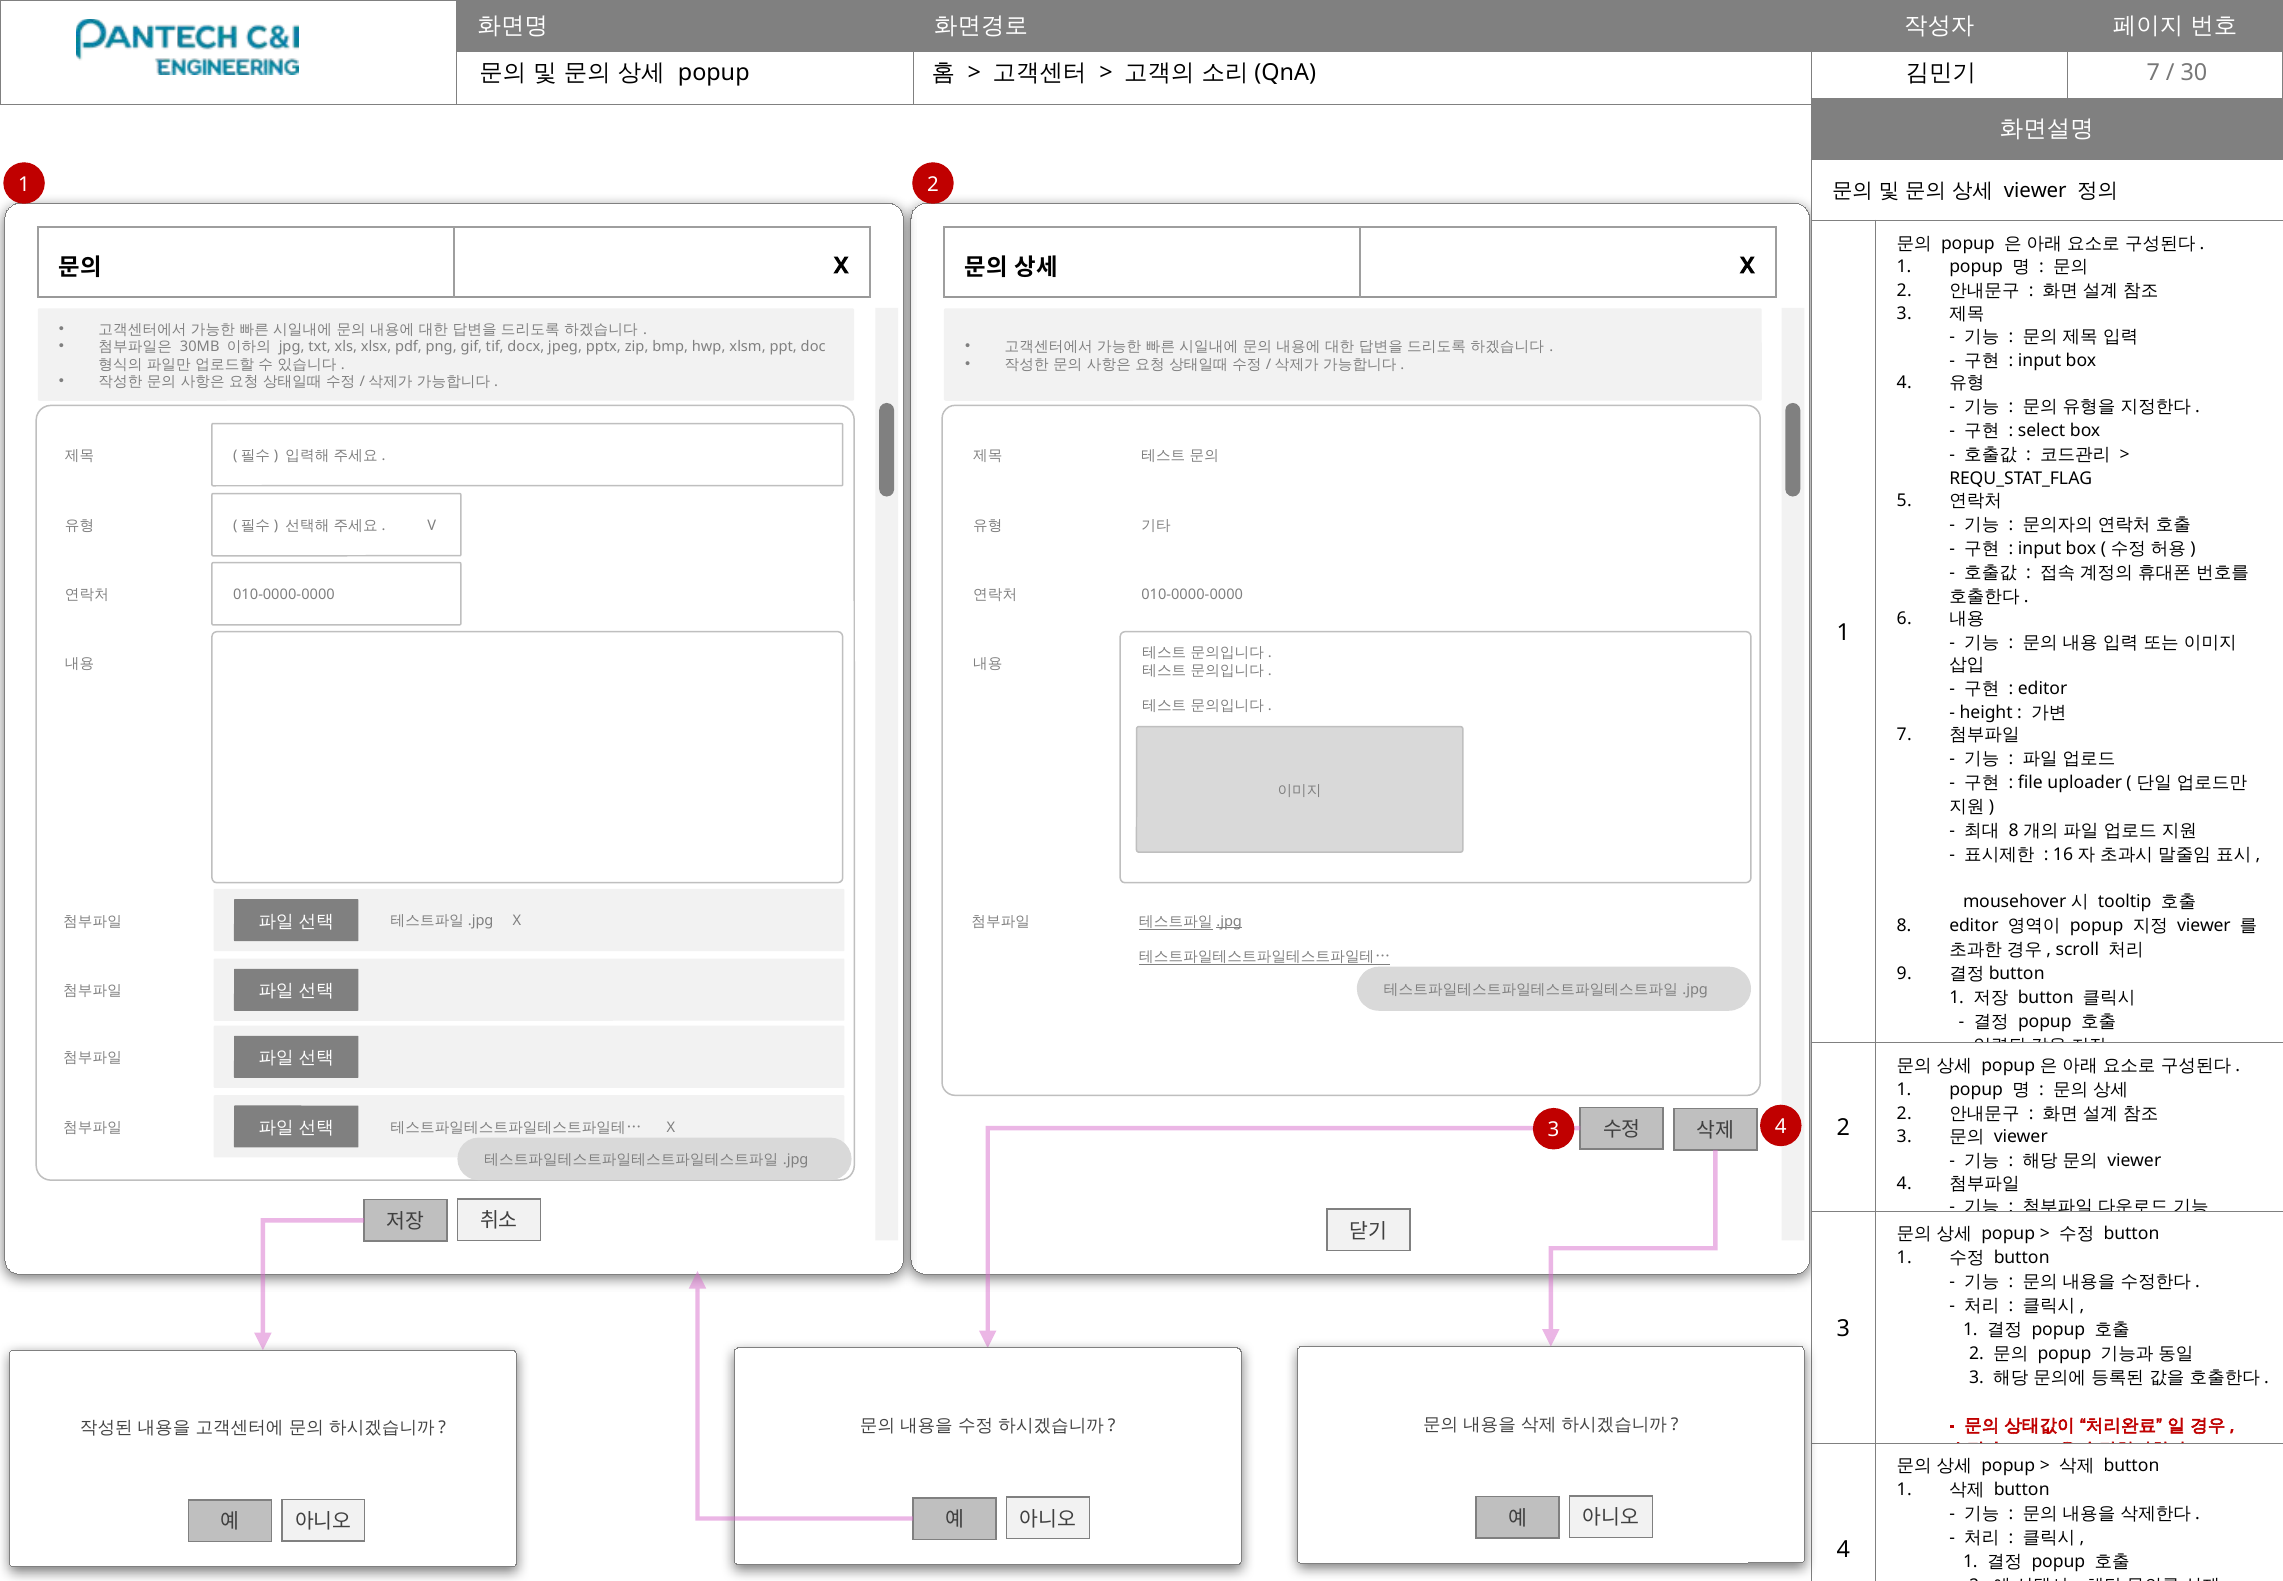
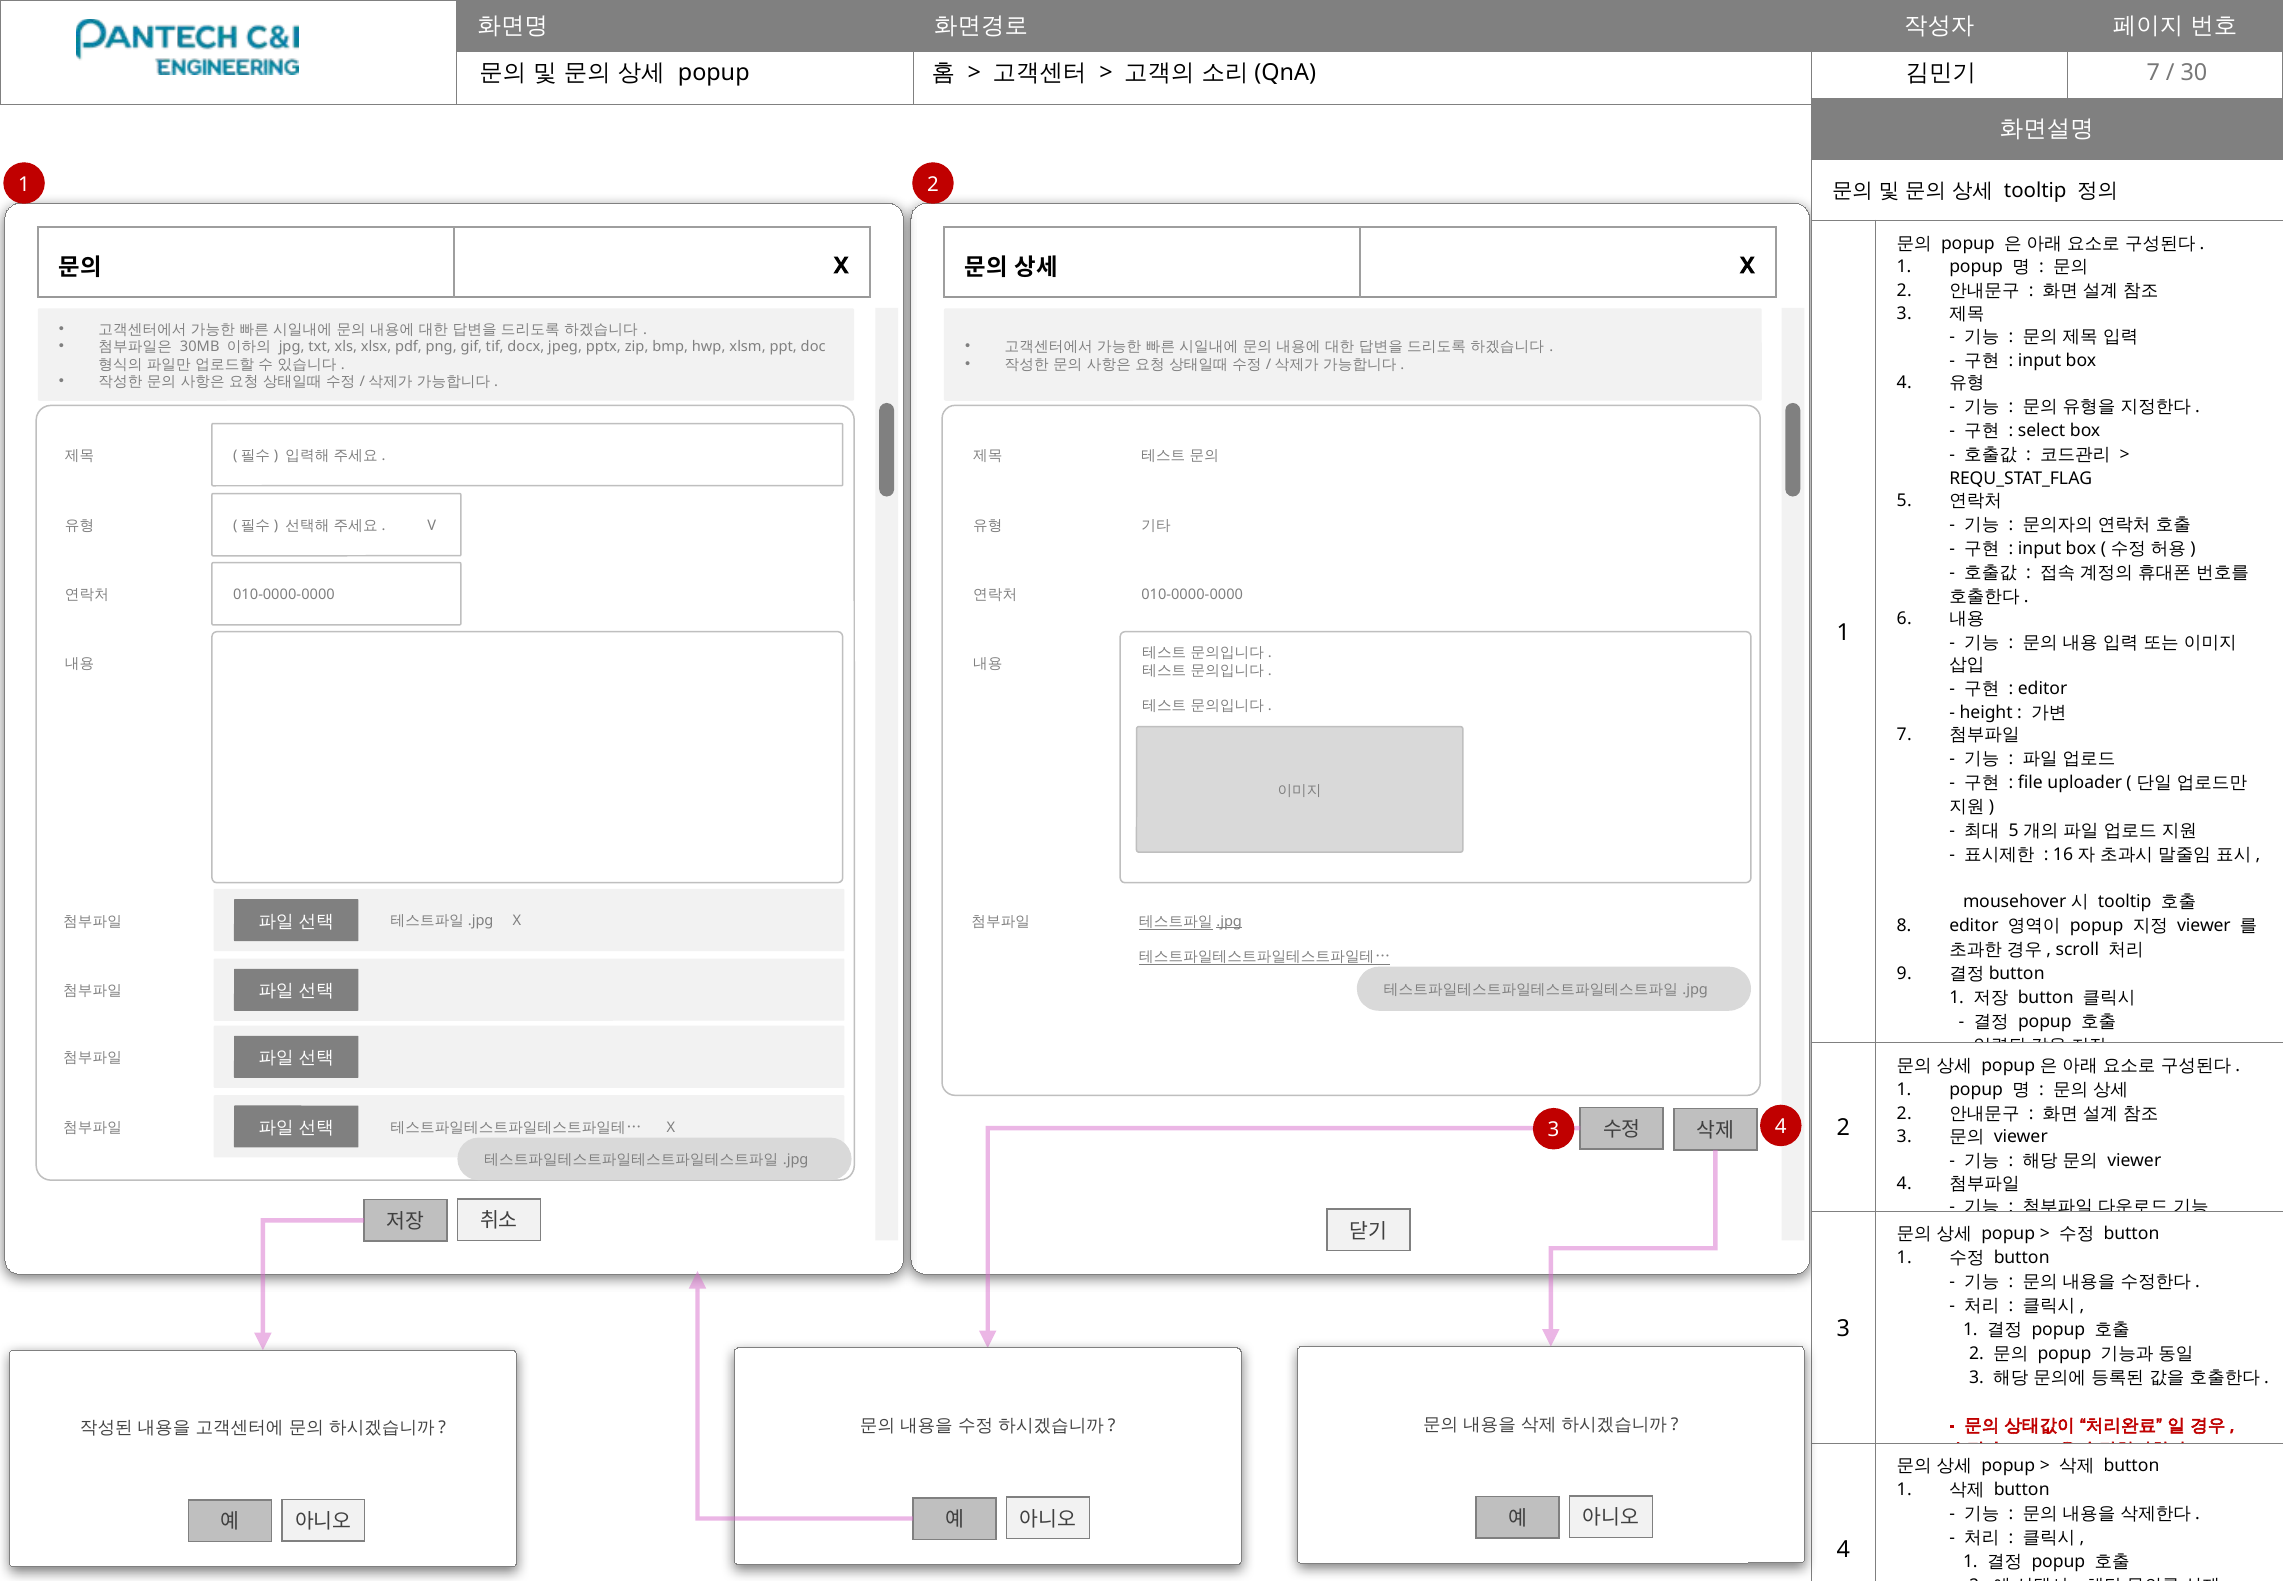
viewer: viewer -> tooltip (2035, 191)
8: 8 -> 5 (2014, 830)
